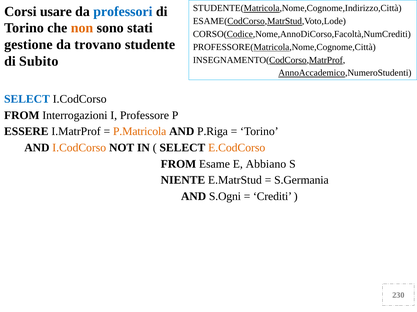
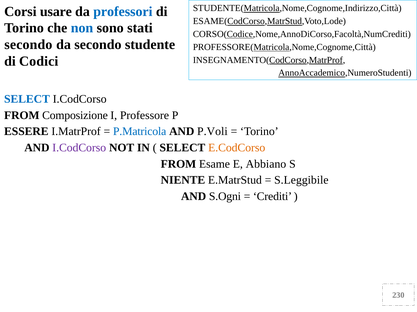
non colour: orange -> blue (82, 28)
gestione: gestione -> secondo (28, 45)
da trovano: trovano -> secondo (98, 45)
Subito: Subito -> Codici (39, 61)
Interrogazioni: Interrogazioni -> Composizione (75, 116)
P.Matricola colour: orange -> blue (140, 132)
P.Riga: P.Riga -> P.Voli (212, 132)
I.CodCorso colour: orange -> purple (79, 148)
S.Germania: S.Germania -> S.Leggibile (301, 180)
